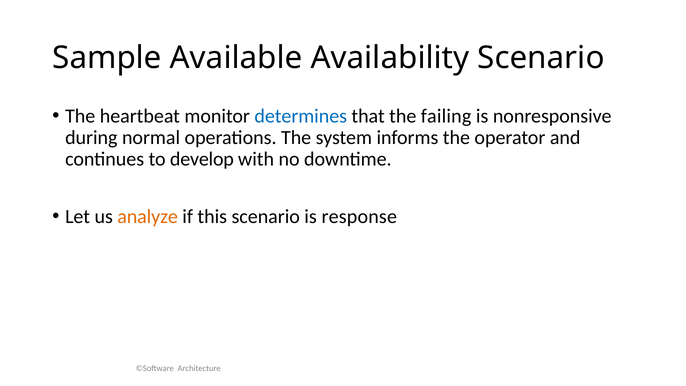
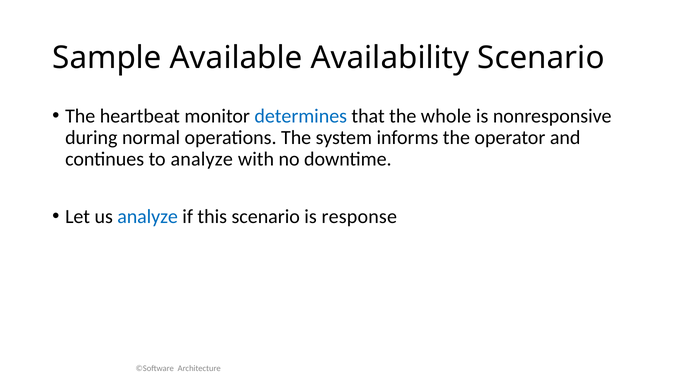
failing: failing -> whole (446, 116)
to develop: develop -> analyze (202, 159)
analyze colour: orange -> blue (148, 217)
